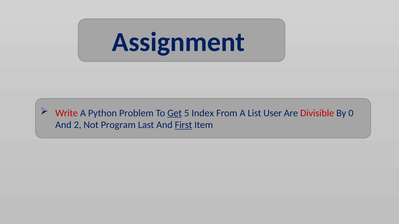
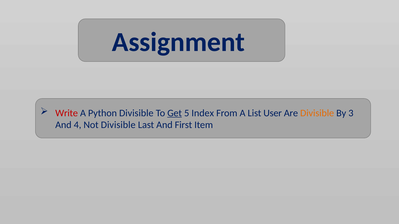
Python Problem: Problem -> Divisible (136, 113)
Divisible colour: red -> orange (317, 113)
0: 0 -> 3 (351, 113)
2: 2 -> 4 (78, 125)
Not Program: Program -> Divisible (118, 125)
First underline: present -> none (183, 125)
